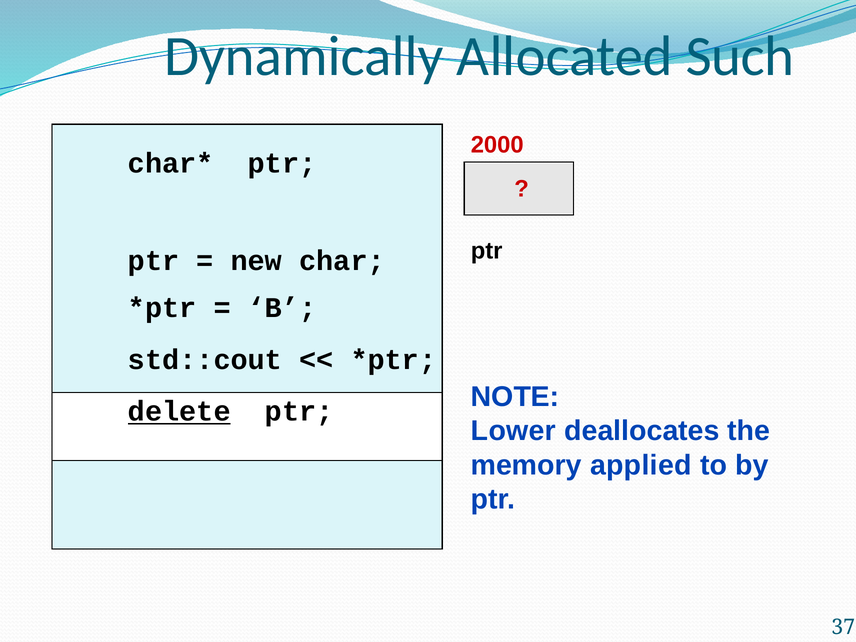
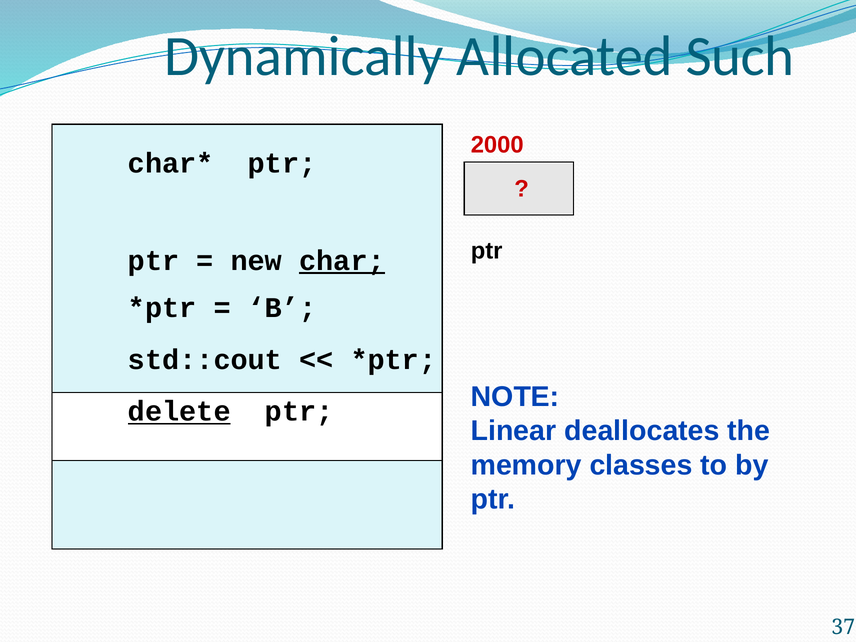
char underline: none -> present (342, 261)
Lower: Lower -> Linear (514, 431)
applied: applied -> classes (641, 465)
